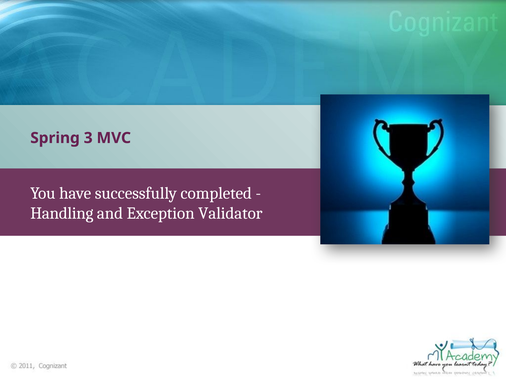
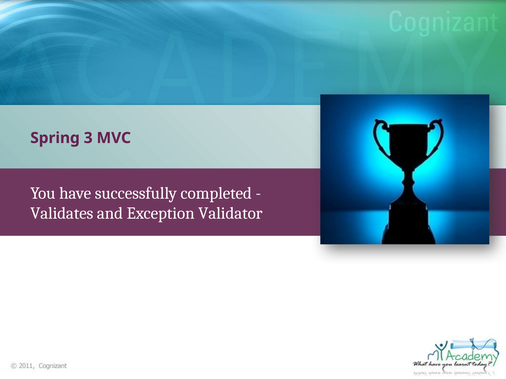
Handling: Handling -> Validates (62, 214)
